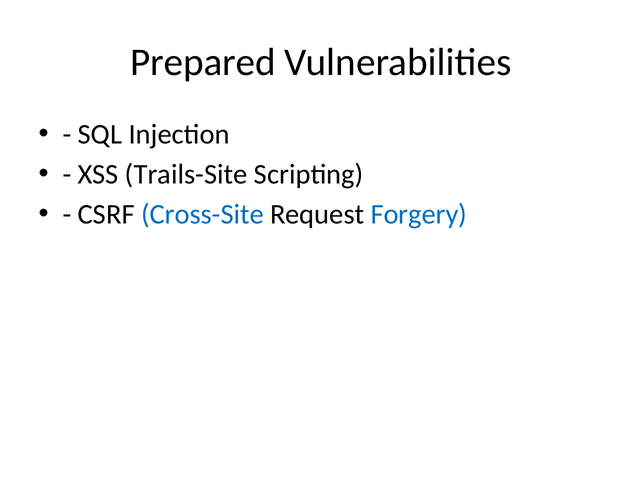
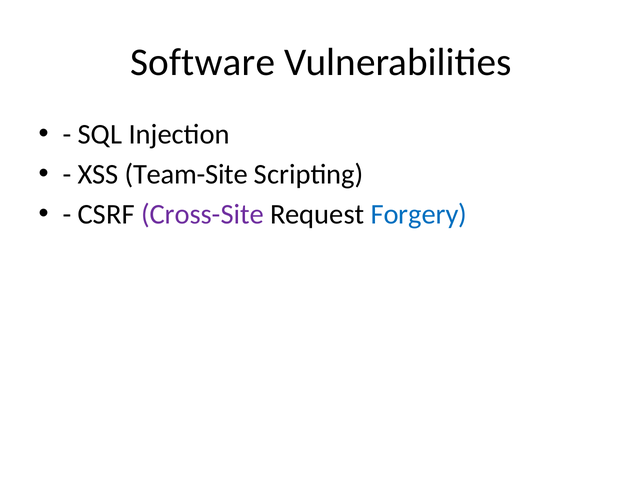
Prepared: Prepared -> Software (203, 62)
Trails-Site: Trails-Site -> Team-Site (186, 175)
Cross-Site colour: blue -> purple (203, 215)
